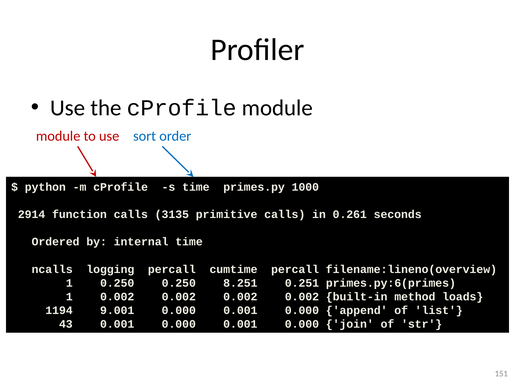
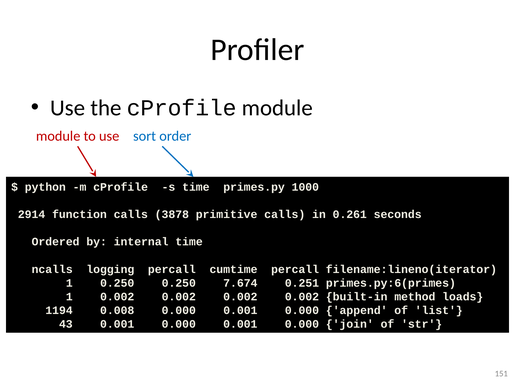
3135: 3135 -> 3878 (172, 215)
filename:lineno(overview: filename:lineno(overview -> filename:lineno(iterator (411, 269)
8.251: 8.251 -> 7.674 (240, 283)
9.001: 9.001 -> 0.008 (117, 311)
